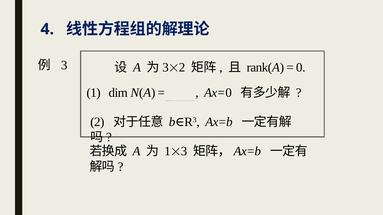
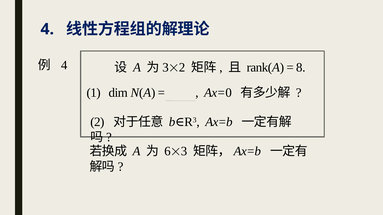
3: 3 -> 4 (64, 65)
0: 0 -> 8 (301, 68)
1: 1 -> 6 (167, 152)
